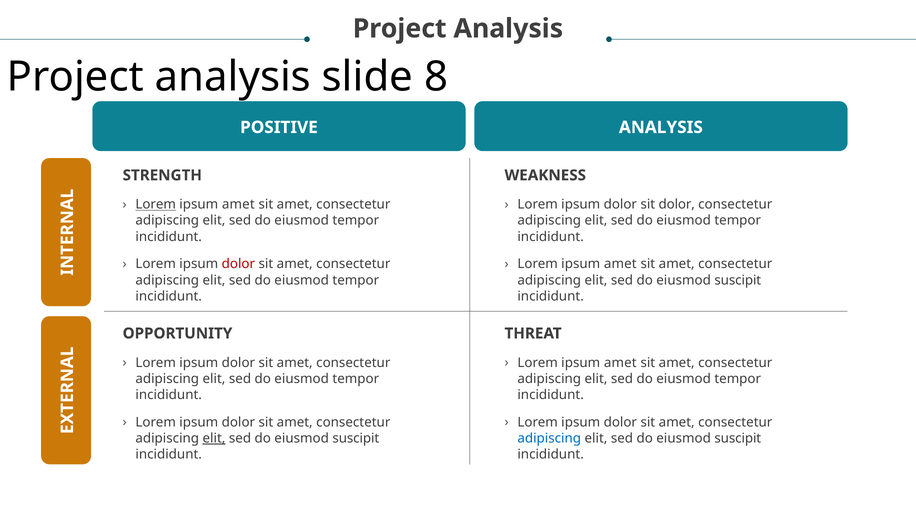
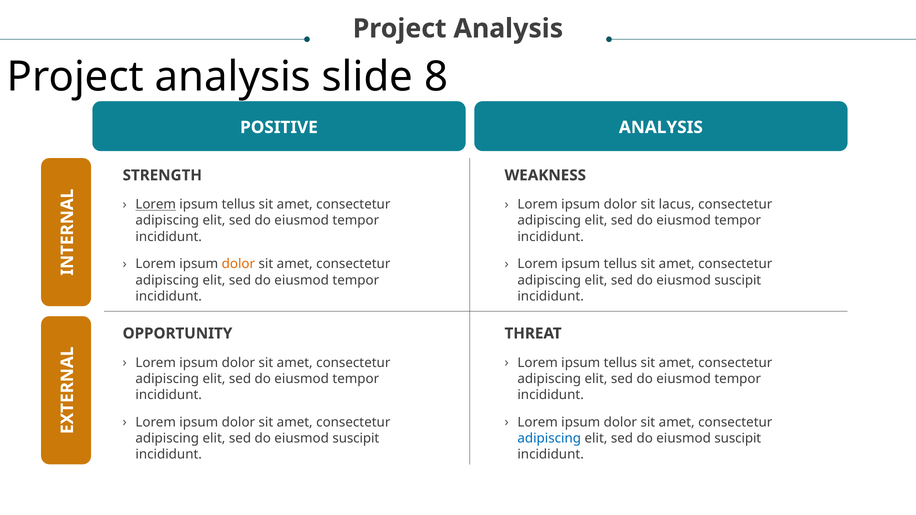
amet: amet -> tellus (238, 205)
sit dolor: dolor -> lacus (677, 205)
dolor colour: red -> orange (238, 264)
amet: amet -> tellus (620, 264)
amet: amet -> tellus (620, 363)
elit underline: present -> none (214, 438)
